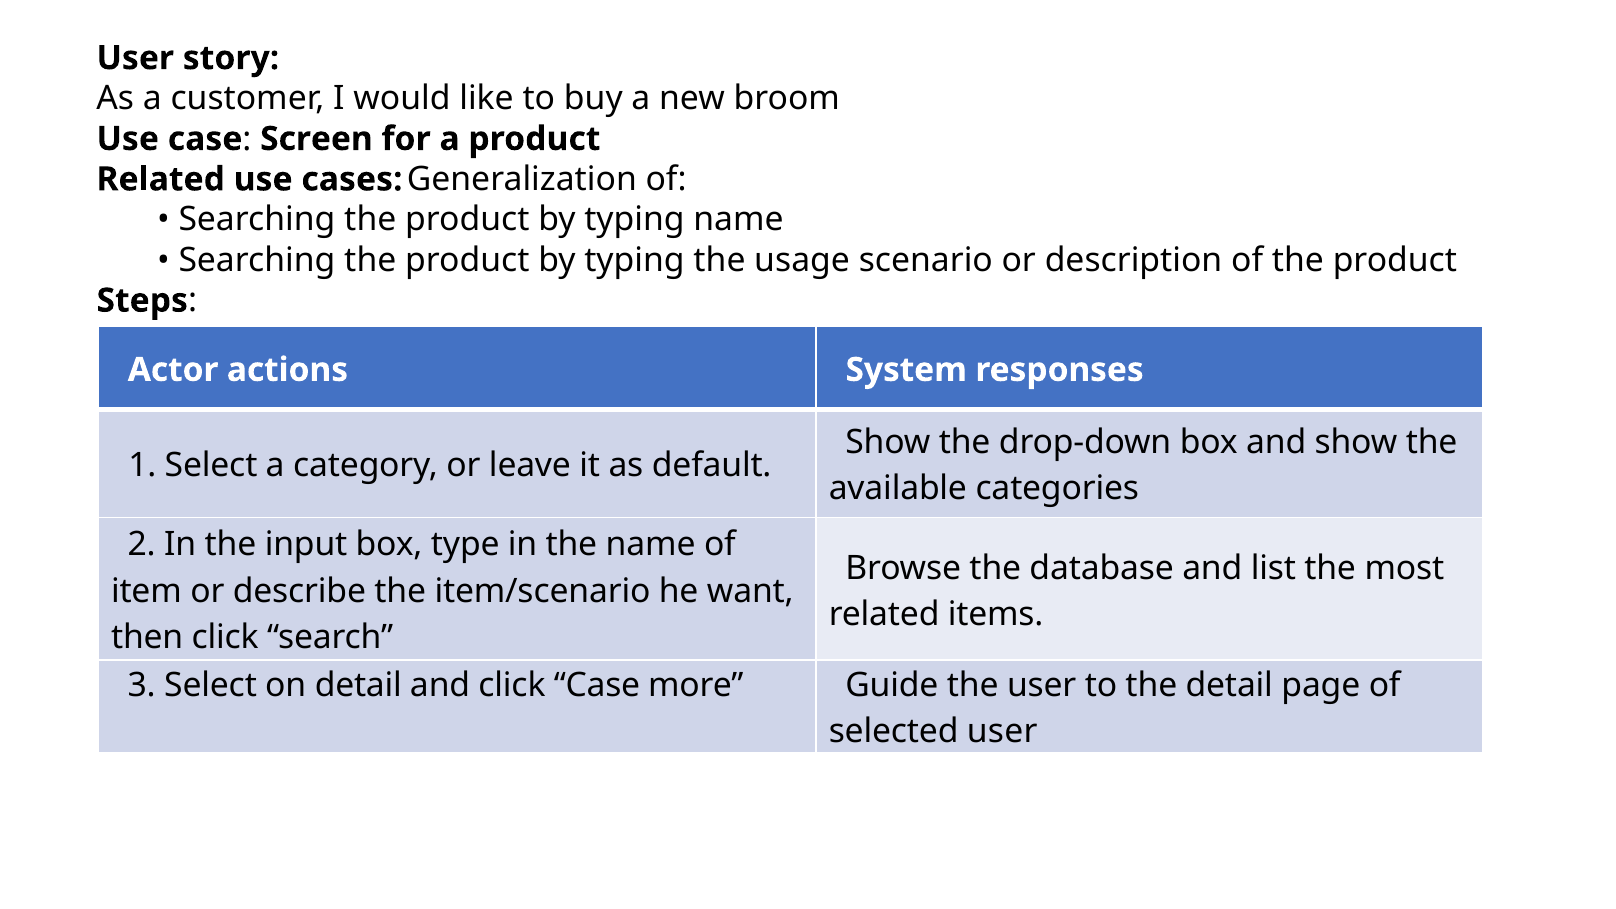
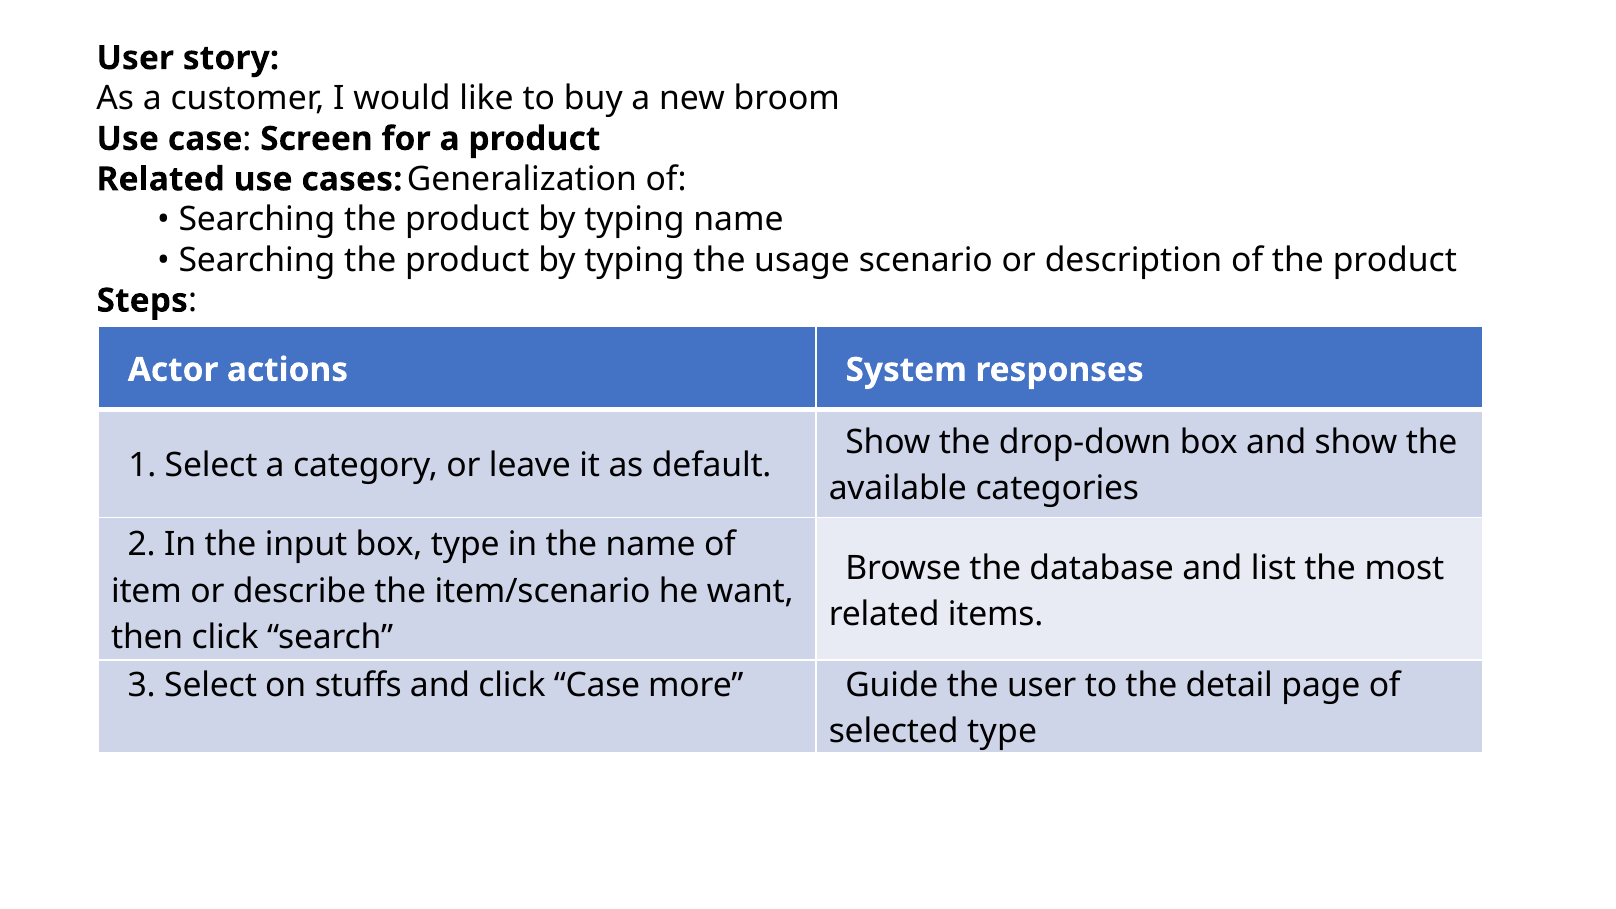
on detail: detail -> stuffs (358, 685)
selected user: user -> type (1002, 731)
